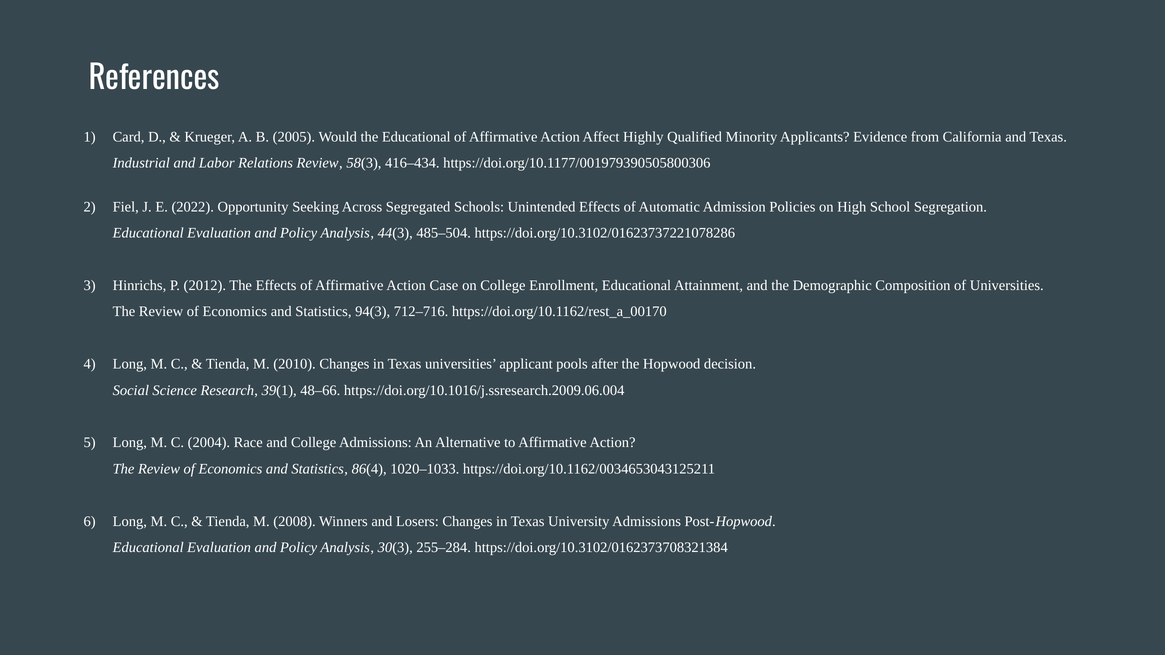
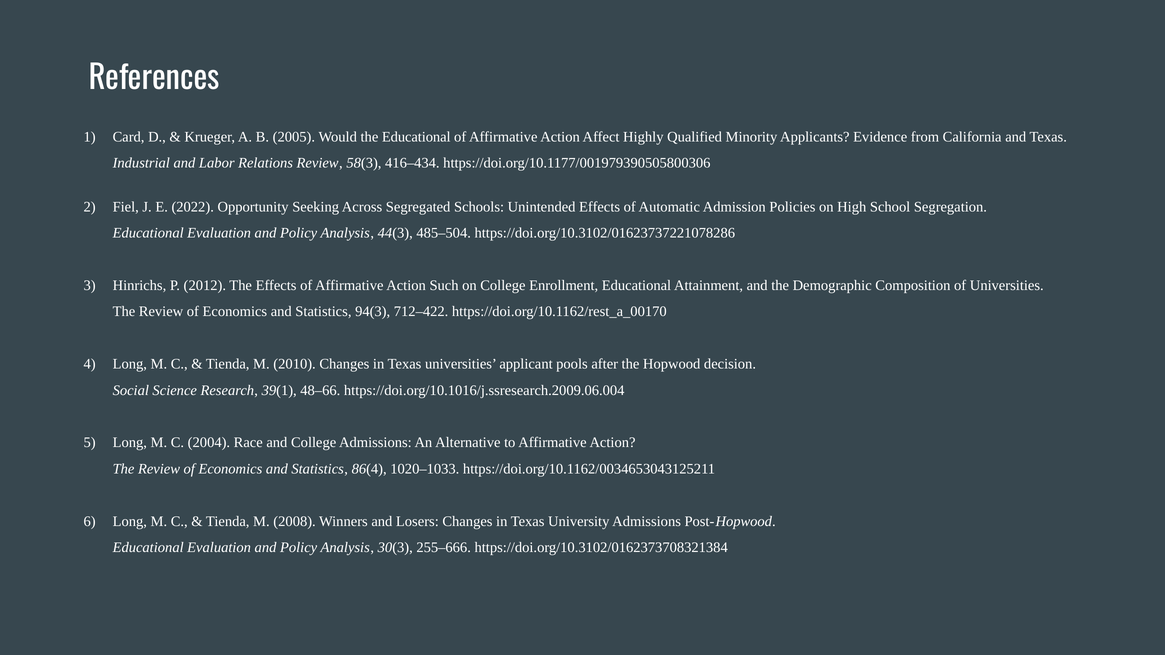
Case: Case -> Such (444, 286)
712–716: 712–716 -> 712–422 (421, 312)
255–284: 255–284 -> 255–666 (444, 548)
